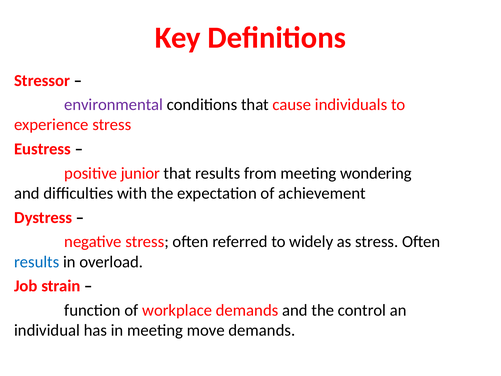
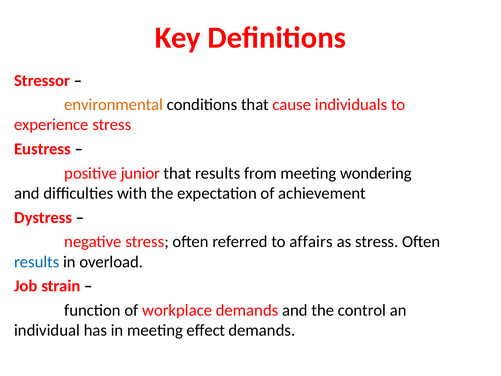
environmental colour: purple -> orange (114, 105)
widely: widely -> affairs (311, 242)
move: move -> effect (206, 330)
